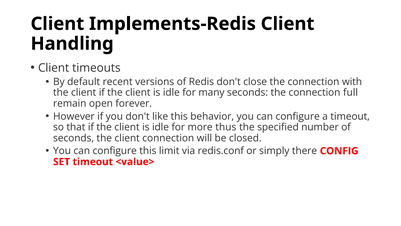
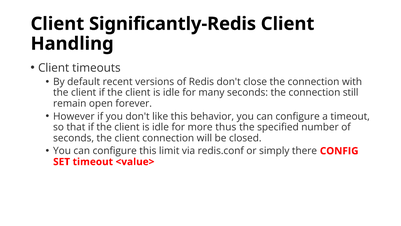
Implements-Redis: Implements-Redis -> Significantly-Redis (173, 24)
full: full -> still (351, 92)
